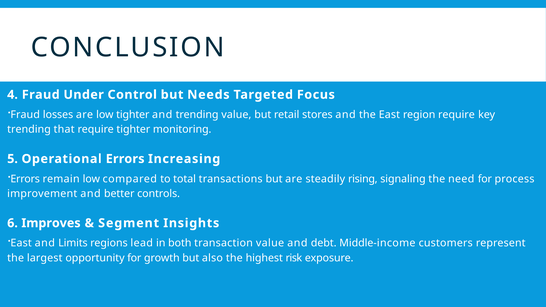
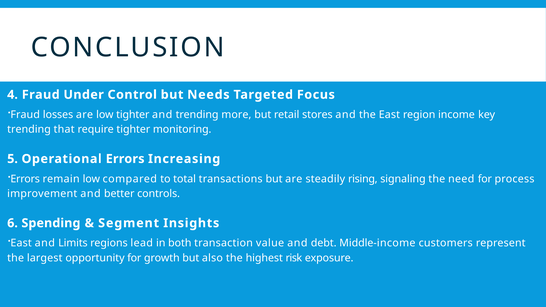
trending value: value -> more (236, 115)
region require: require -> income (456, 115)
Improves: Improves -> Spending (51, 223)
